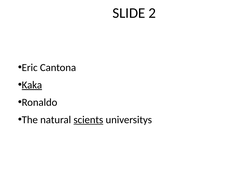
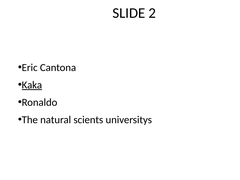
scients underline: present -> none (88, 120)
